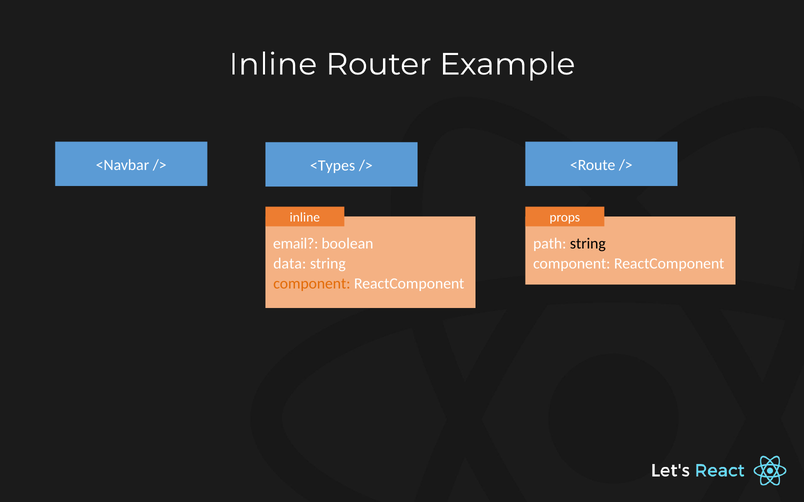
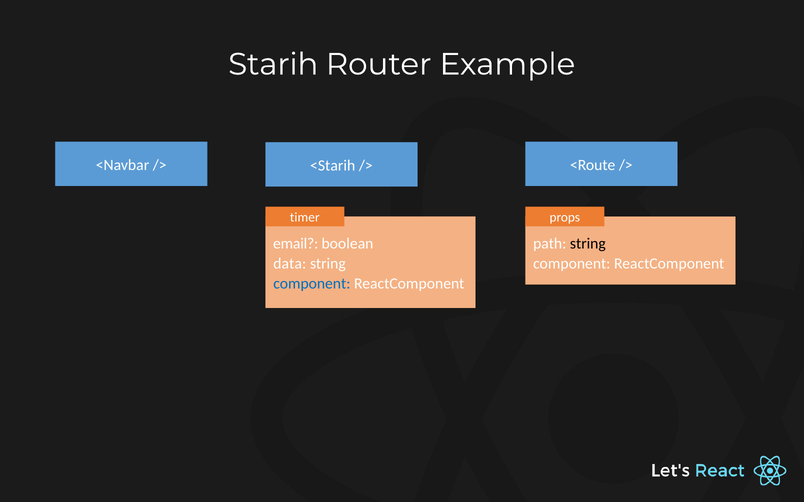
Inline: Inline -> Starih (273, 64)
<Types: <Types -> <Starih (333, 166)
inline: inline -> timer (305, 218)
component colour: orange -> blue (312, 284)
